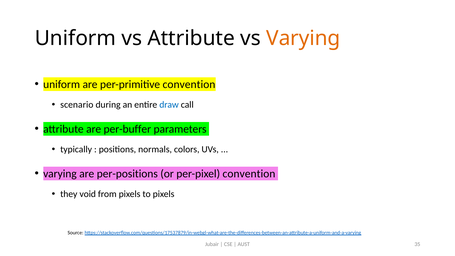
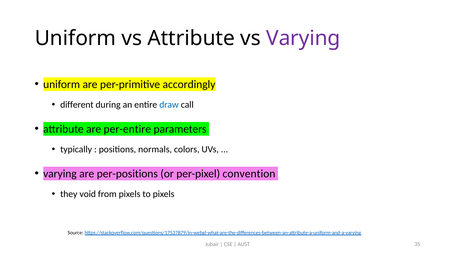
Varying colour: orange -> purple (303, 38)
per-primitive convention: convention -> accordingly (189, 84)
scenario: scenario -> different (77, 105)
per-buffer: per-buffer -> per-entire (127, 129)
